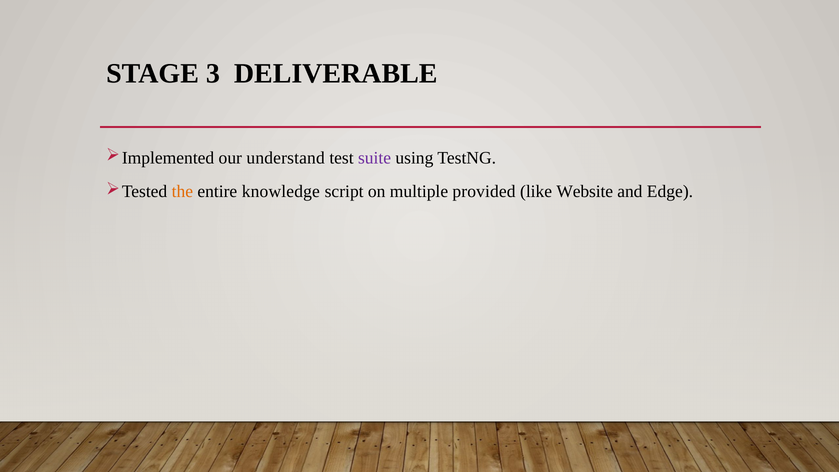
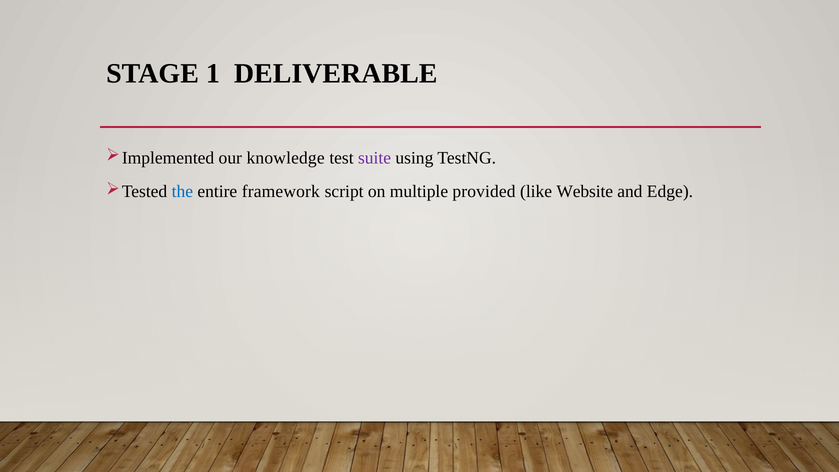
3: 3 -> 1 (213, 73)
understand: understand -> knowledge (286, 158)
the colour: orange -> blue (182, 192)
knowledge: knowledge -> framework (281, 192)
